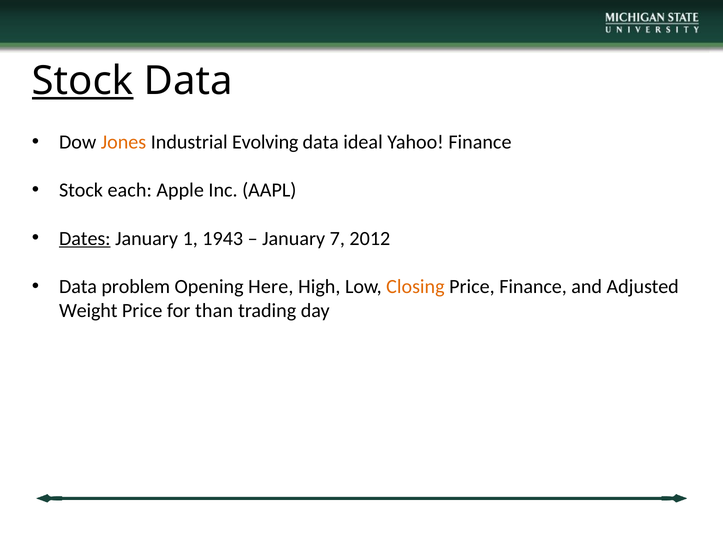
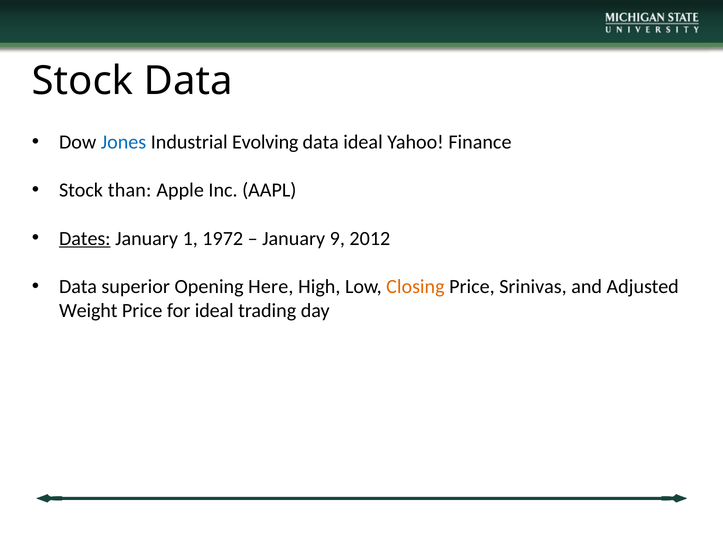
Stock underline: present -> none (83, 81)
Jones colour: orange -> blue (124, 142)
each: each -> than (130, 190)
1943: 1943 -> 1972 (223, 239)
7: 7 -> 9 (337, 239)
problem: problem -> superior (136, 287)
Price Finance: Finance -> Srinivas (533, 287)
for than: than -> ideal (214, 311)
